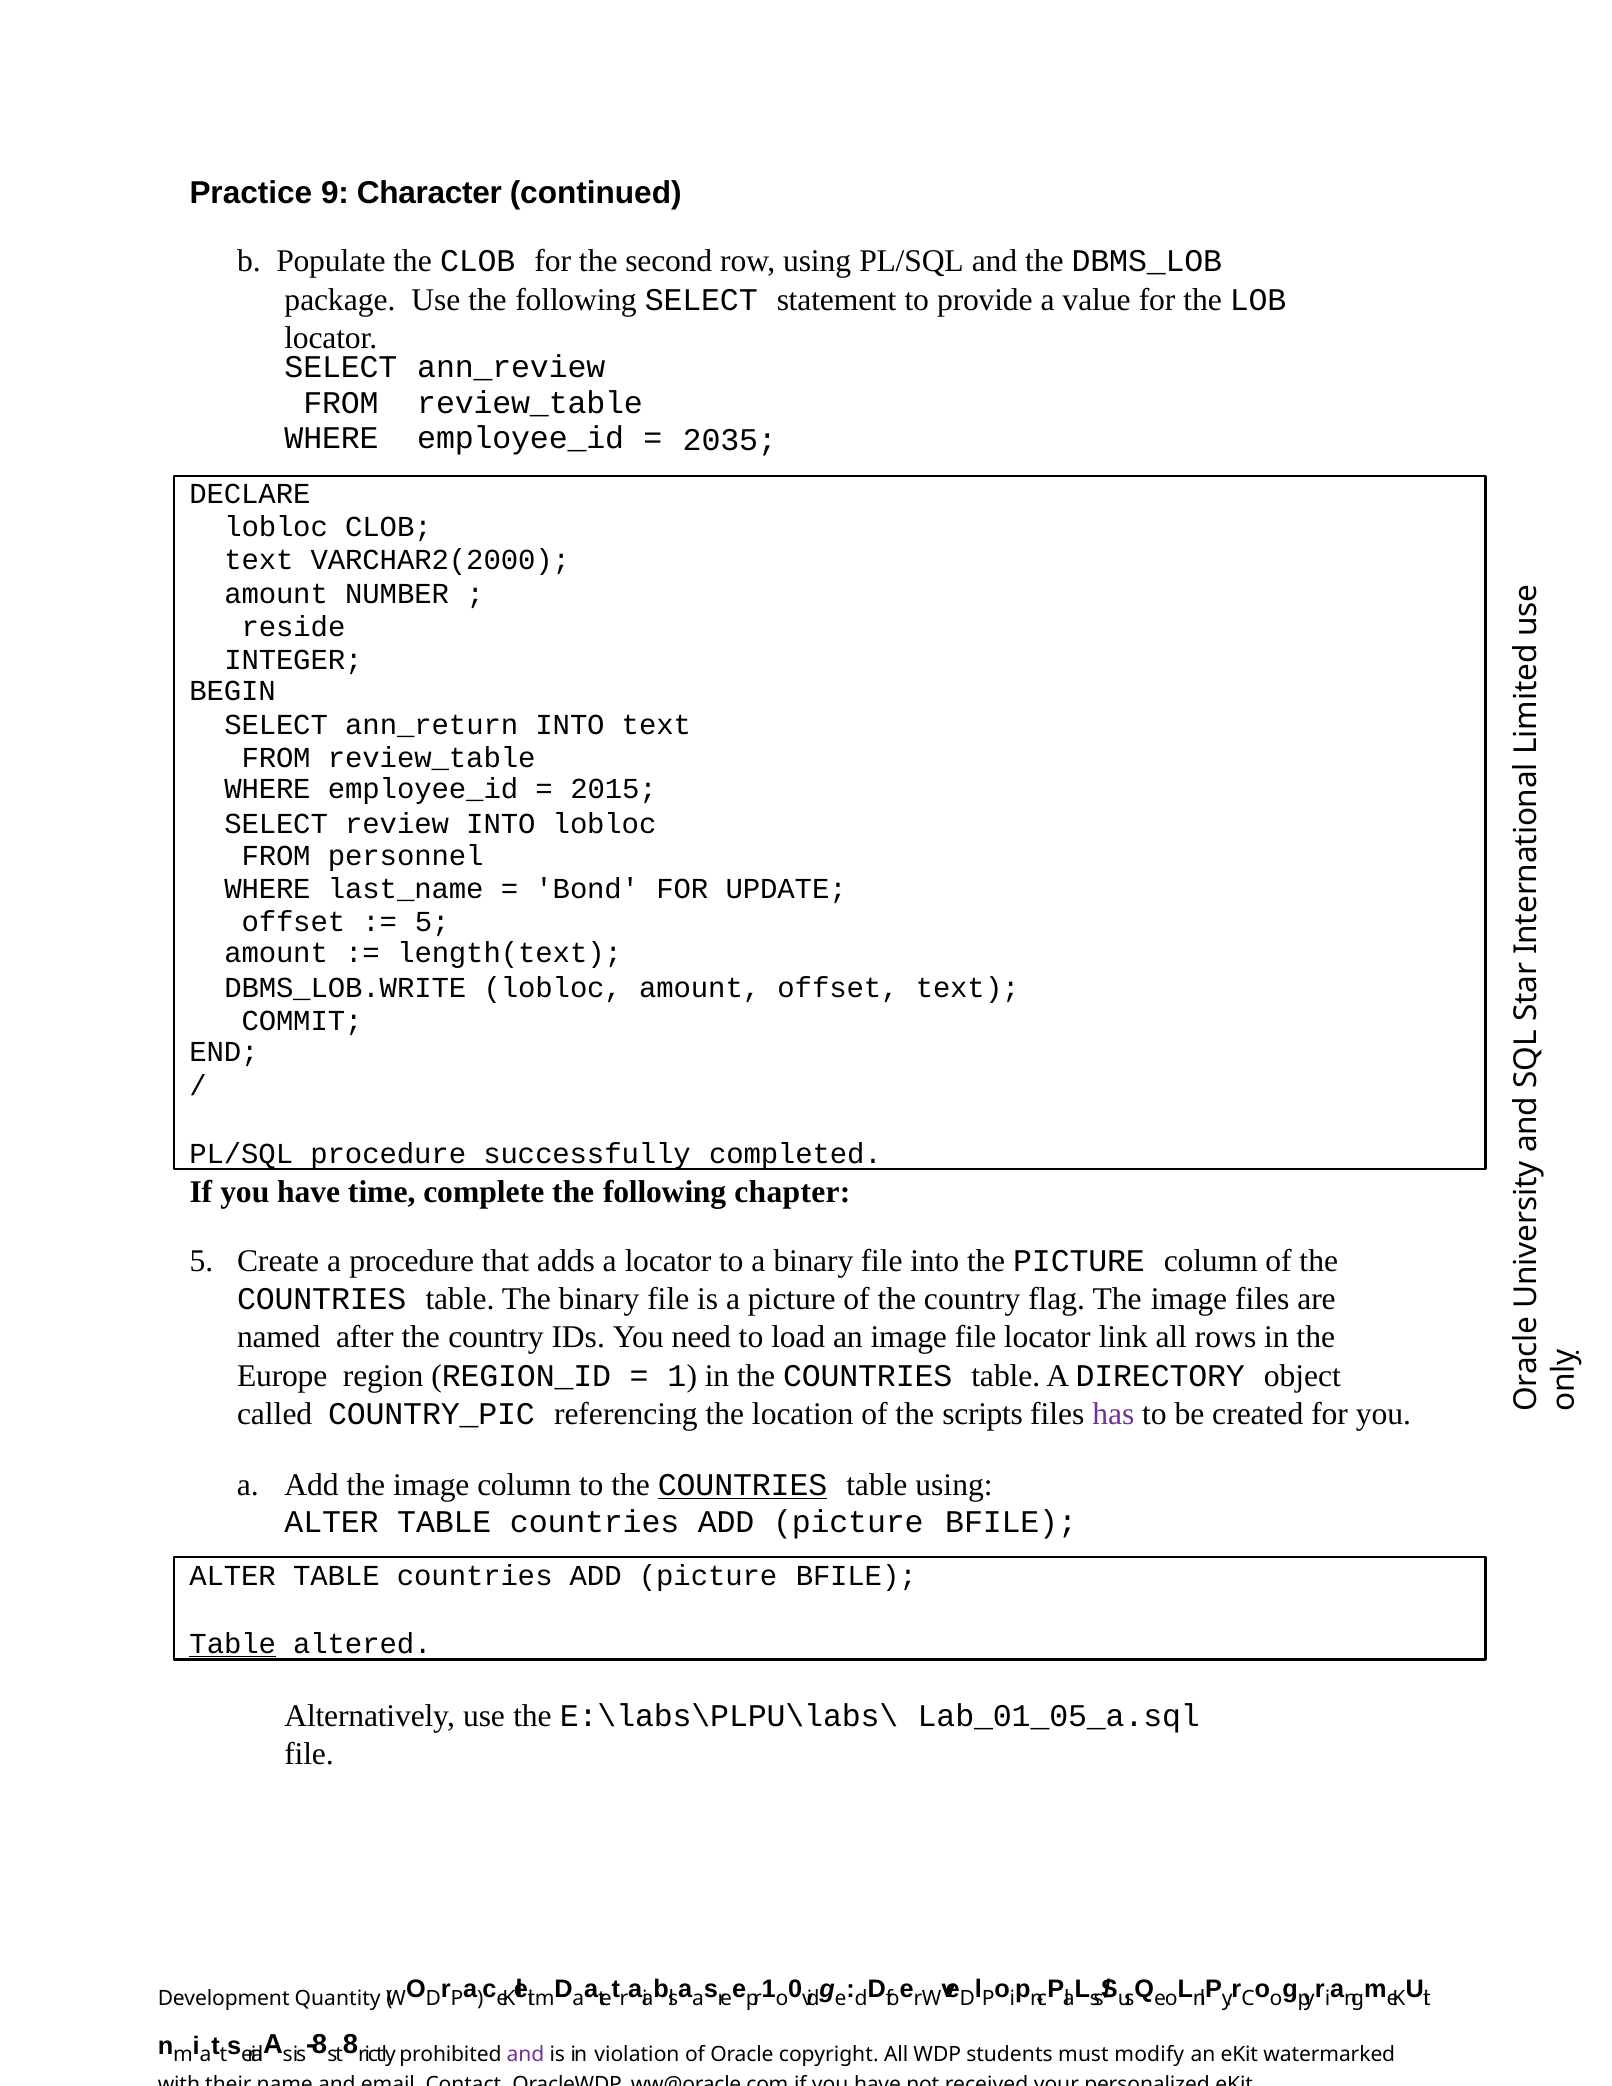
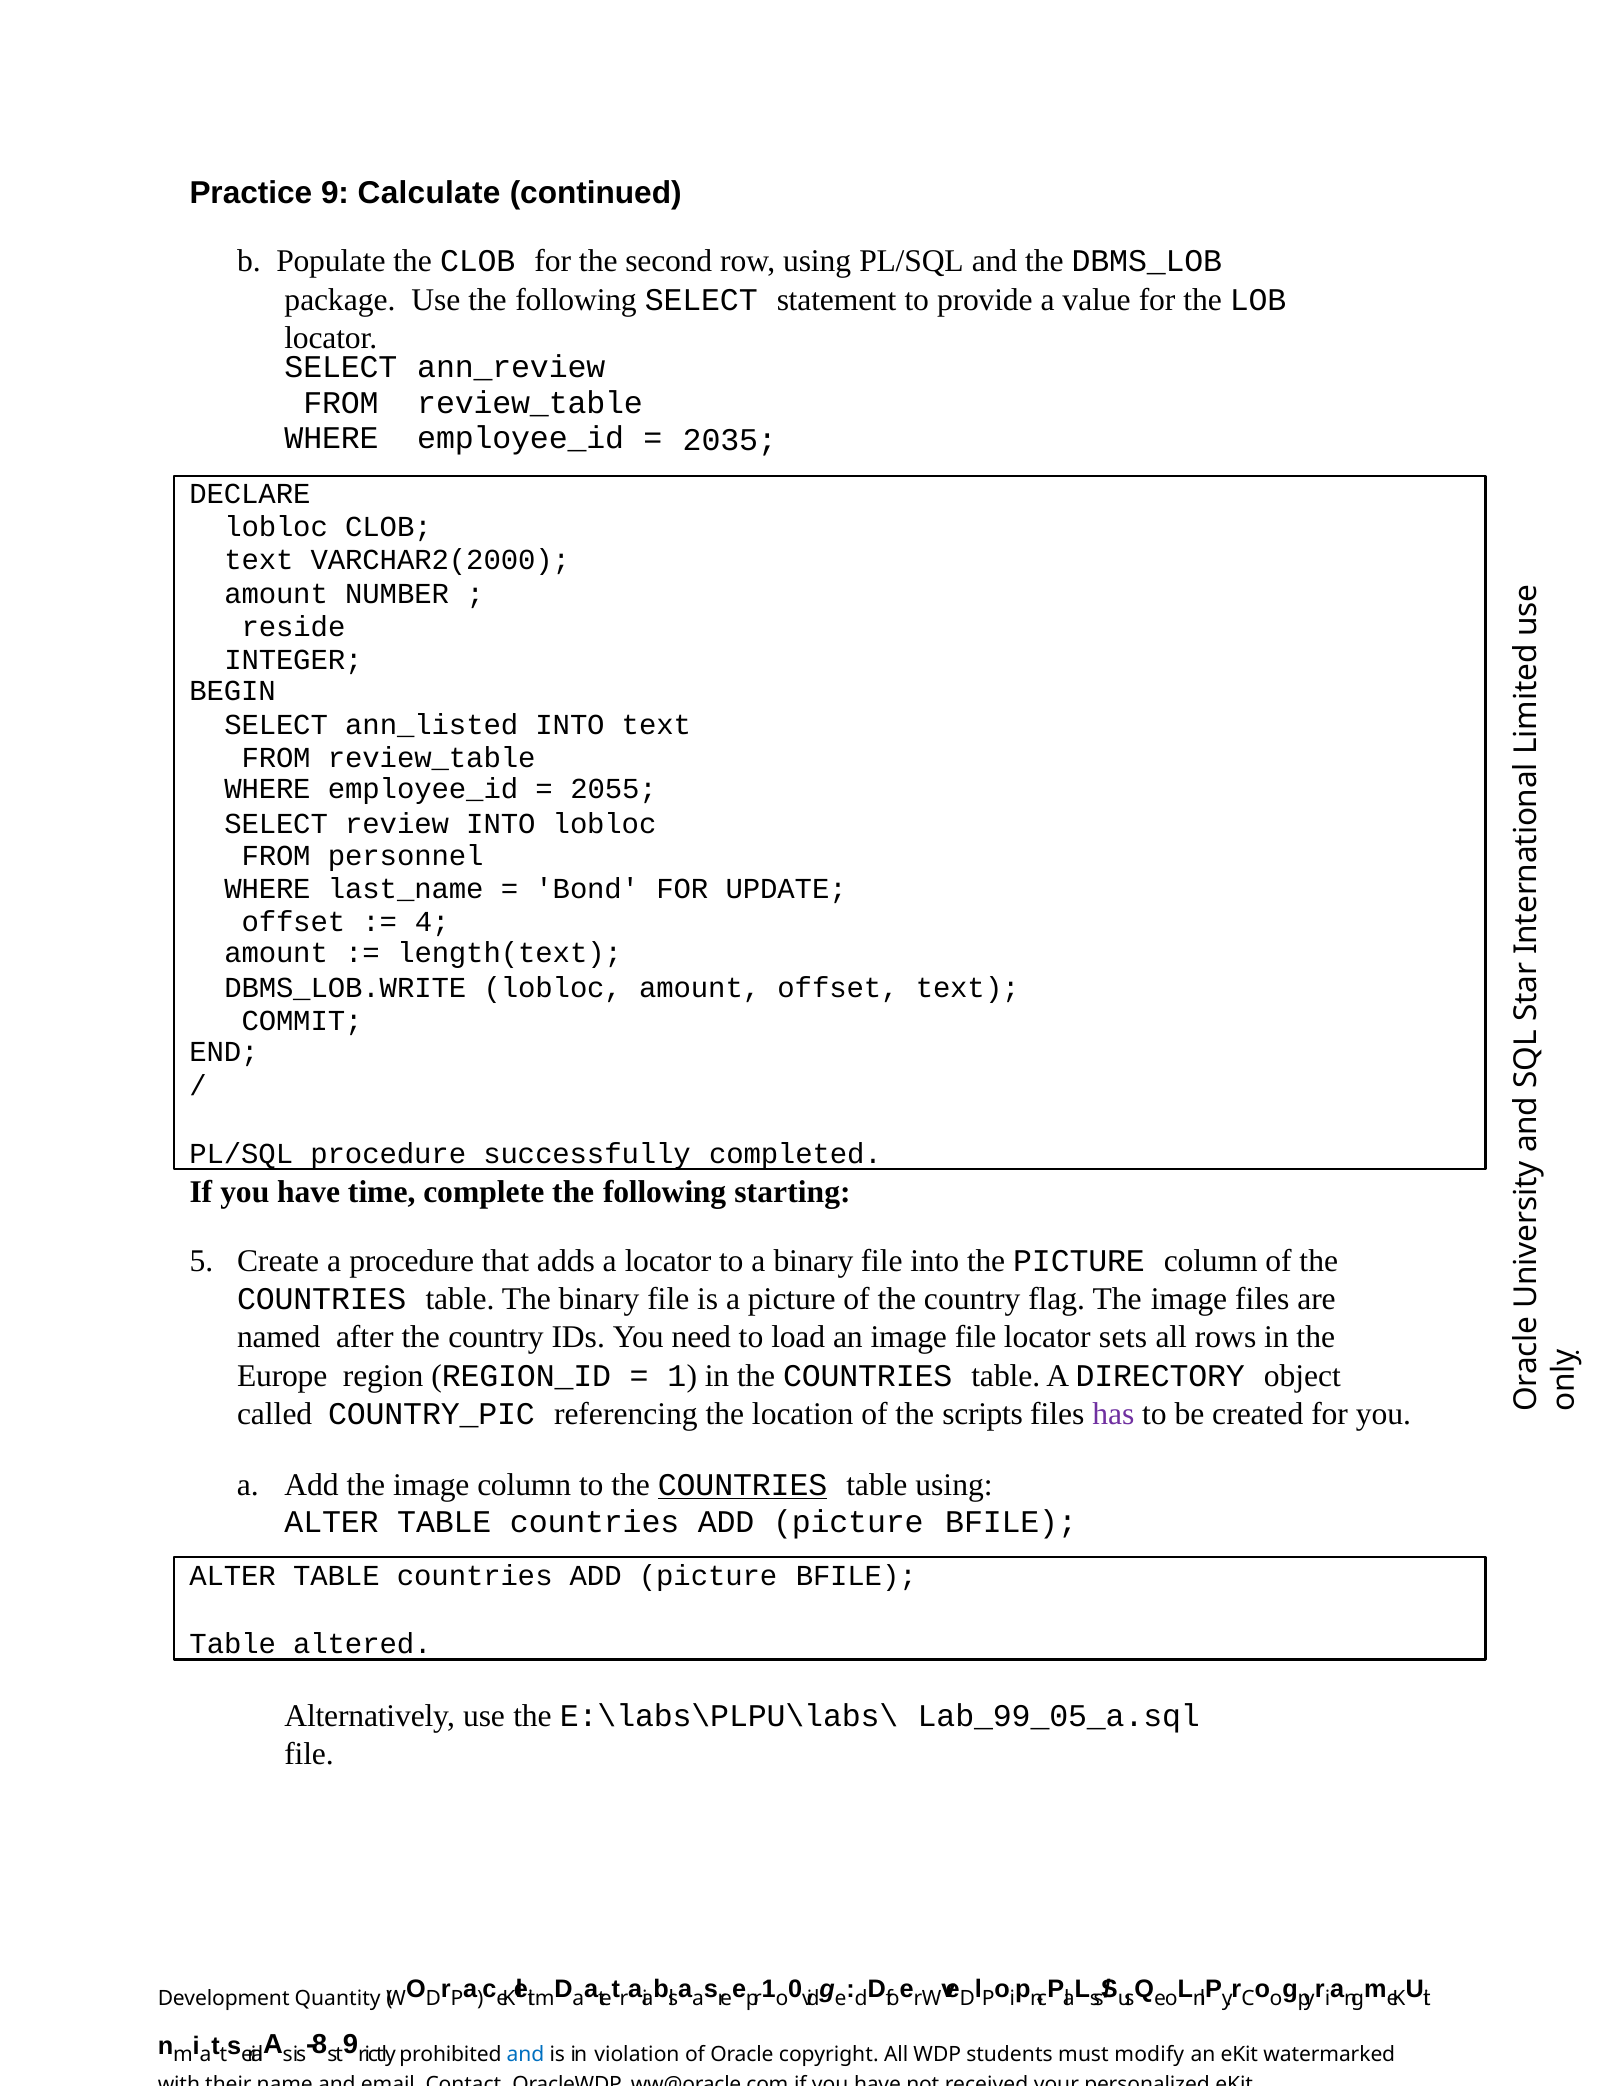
Character: Character -> Calculate (429, 193)
ann_return: ann_return -> ann_listed (432, 725)
2015: 2015 -> 2055 (614, 789)
5: 5 -> 4 (432, 922)
chapter: chapter -> starting (793, 1192)
link: link -> sets (1123, 1337)
Table underline: present -> none (233, 1644)
Lab_01_05_a.sql: Lab_01_05_a.sql -> Lab_99_05_a.sql (1059, 1716)
8: 8 -> 9 (351, 2045)
and colour: purple -> blue (525, 2055)
